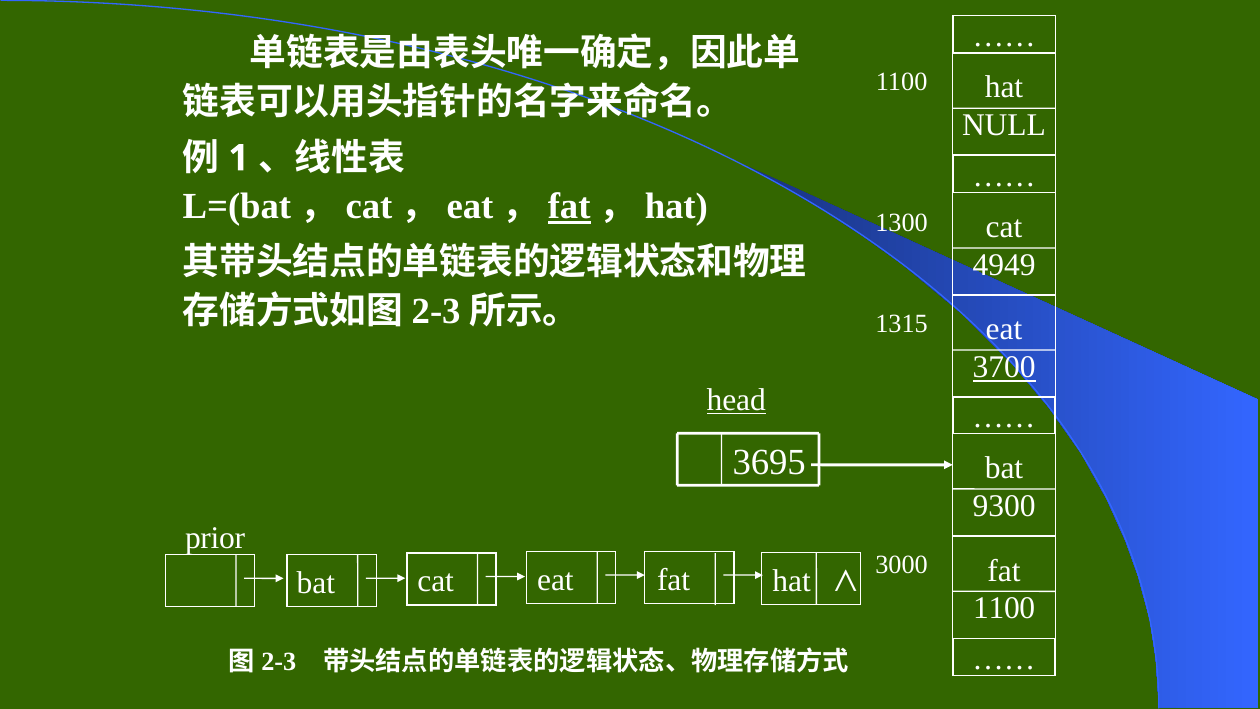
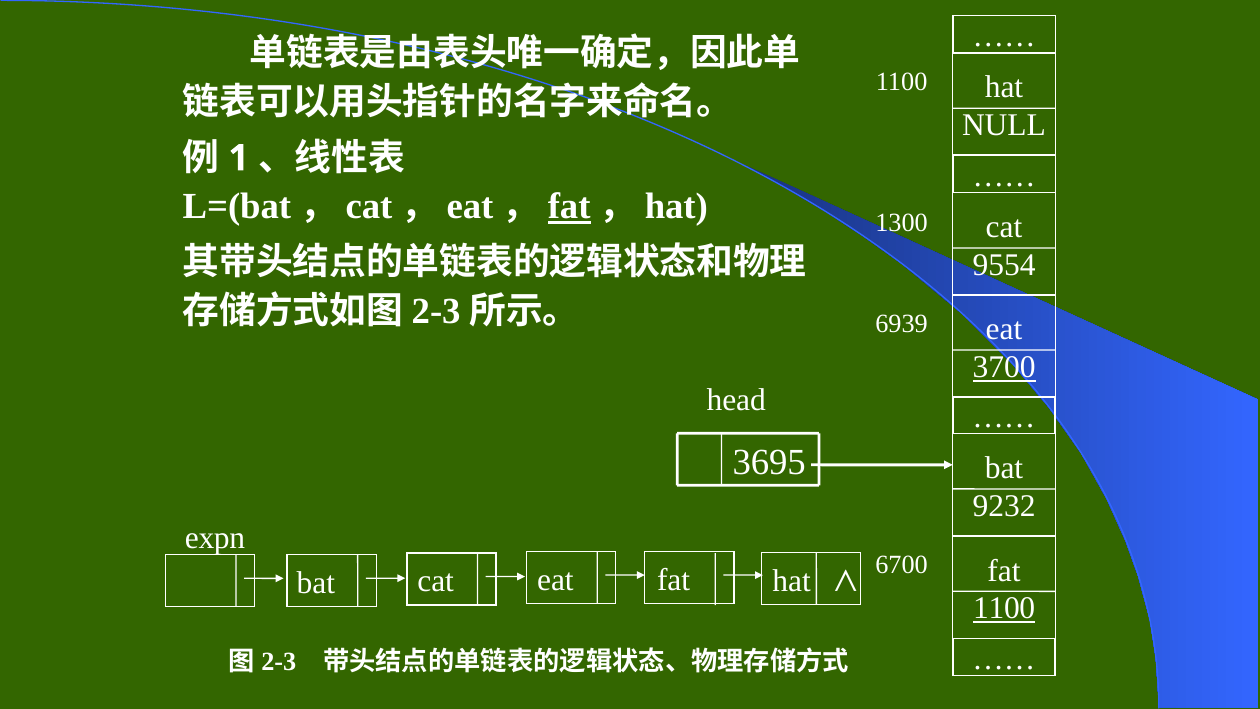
4949: 4949 -> 9554 (1004, 265)
1315: 1315 -> 6939 (902, 323)
head underline: present -> none (736, 400)
9300: 9300 -> 9232 (1004, 506)
prior: prior -> expn (215, 538)
3000: 3000 -> 6700 (902, 564)
1100 underline: none -> present (1004, 608)
